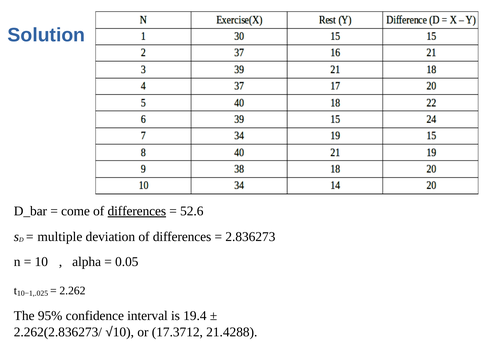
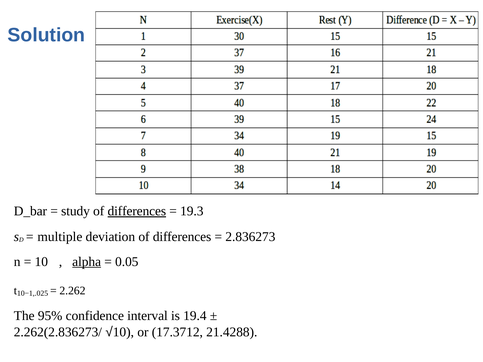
come: come -> study (76, 211)
52.6: 52.6 -> 19.3 (192, 211)
alpha underline: none -> present (87, 262)
